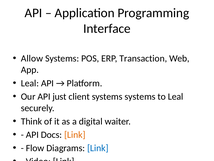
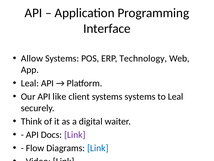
Transaction: Transaction -> Technology (143, 58)
just: just -> like (59, 96)
Link colour: orange -> purple (75, 134)
